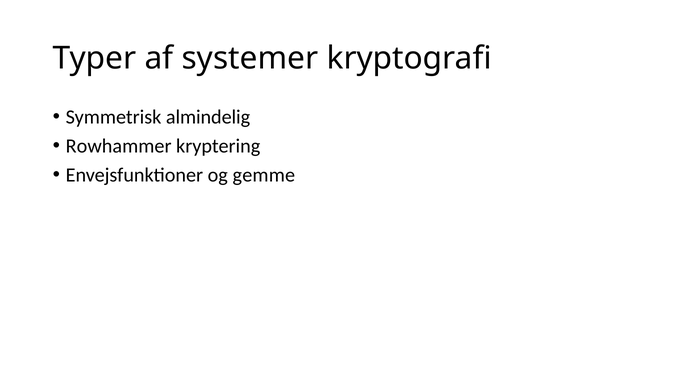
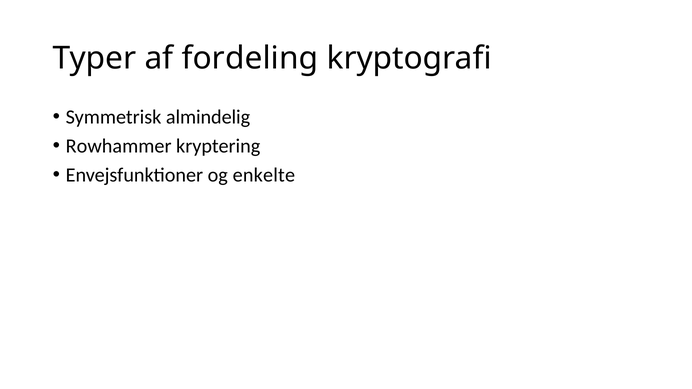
systemer: systemer -> fordeling (250, 58)
gemme: gemme -> enkelte (264, 175)
